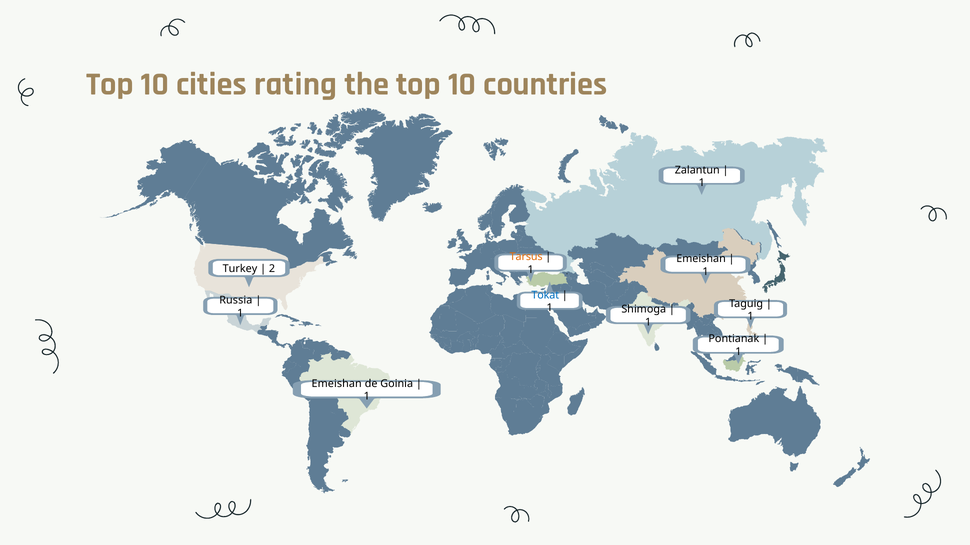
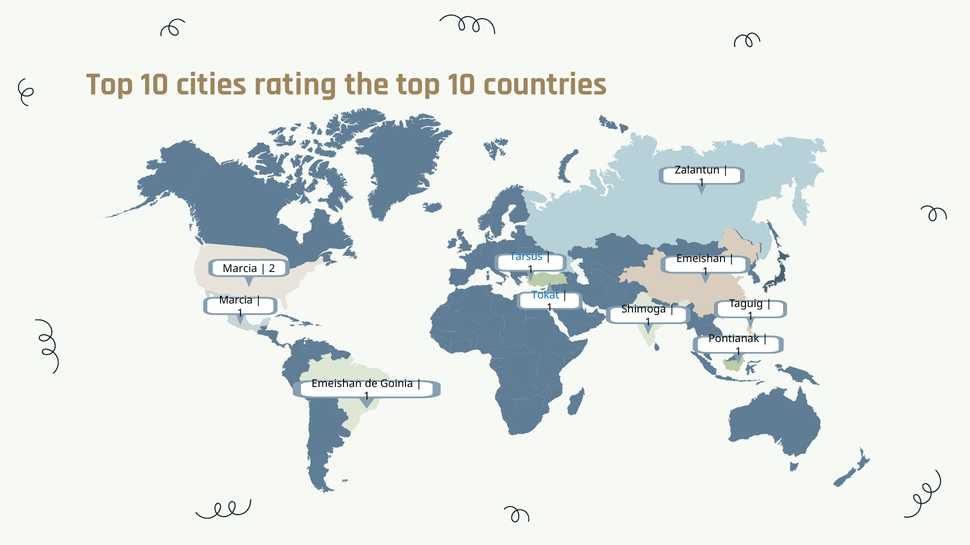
Tarsus colour: orange -> blue (526, 257)
Turkey: Turkey -> Marcia (240, 269)
Russia: Russia -> Marcia (236, 301)
